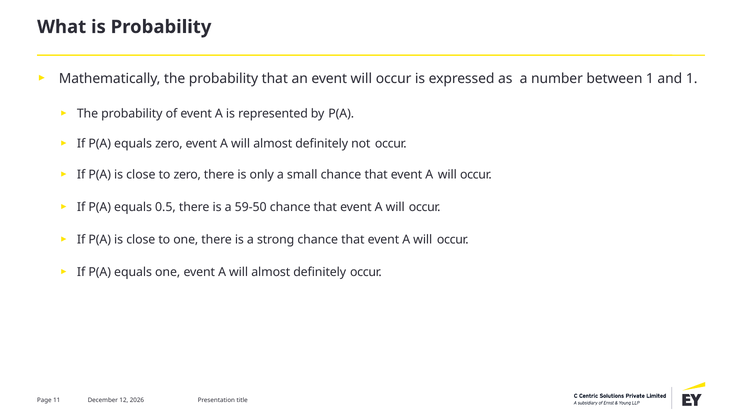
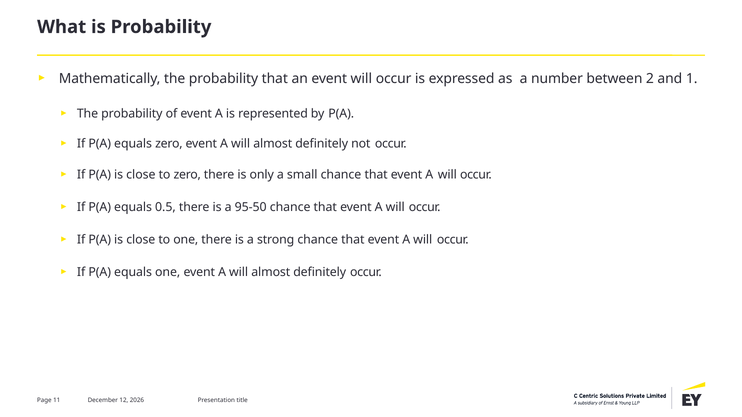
between 1: 1 -> 2 (650, 79)
59-50: 59-50 -> 95-50 (251, 207)
